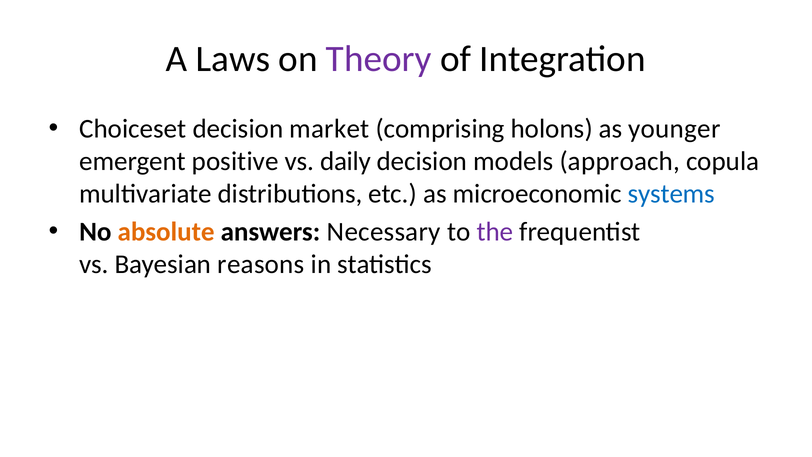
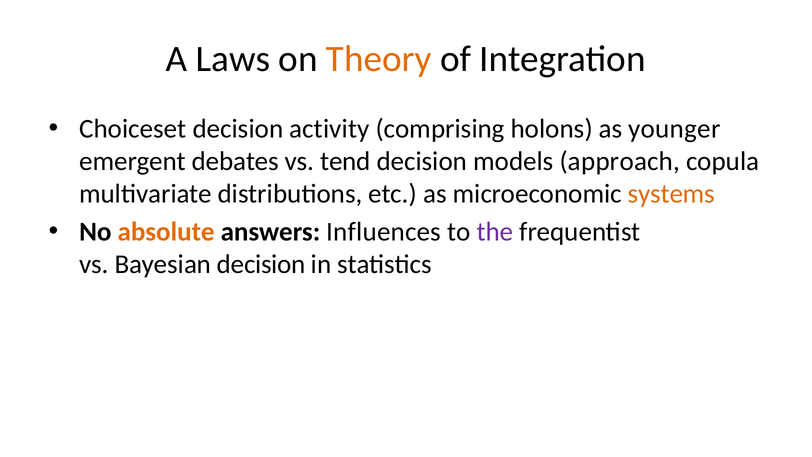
Theory colour: purple -> orange (379, 59)
market: market -> activity (329, 129)
positive: positive -> debates (235, 161)
daily: daily -> tend (345, 161)
systems colour: blue -> orange (671, 194)
Necessary: Necessary -> Influences (384, 232)
Bayesian reasons: reasons -> decision (261, 264)
